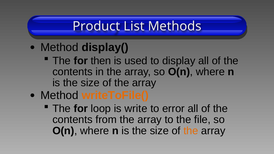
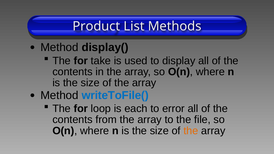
then: then -> take (101, 61)
writeToFile( colour: orange -> blue (115, 95)
write: write -> each (136, 109)
